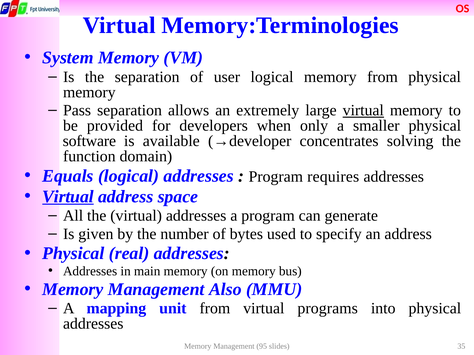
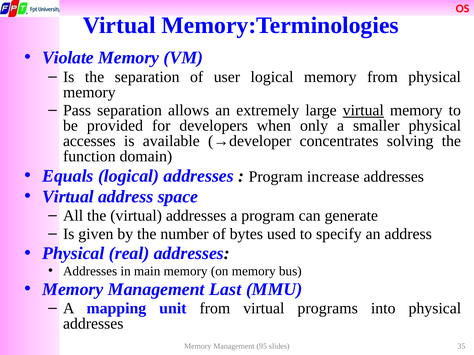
System: System -> Violate (68, 58)
software: software -> accesses (89, 141)
requires: requires -> increase (333, 177)
Virtual underline: present -> none (68, 197)
Also: Also -> Last (225, 290)
